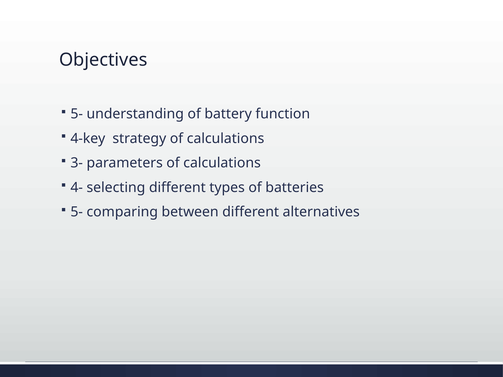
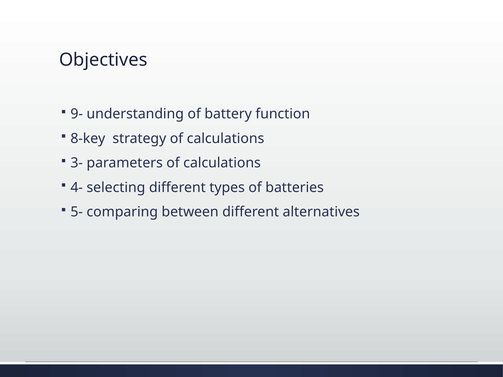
5-: 5- -> 9- (77, 114)
4-key: 4-key -> 8-key (88, 139)
